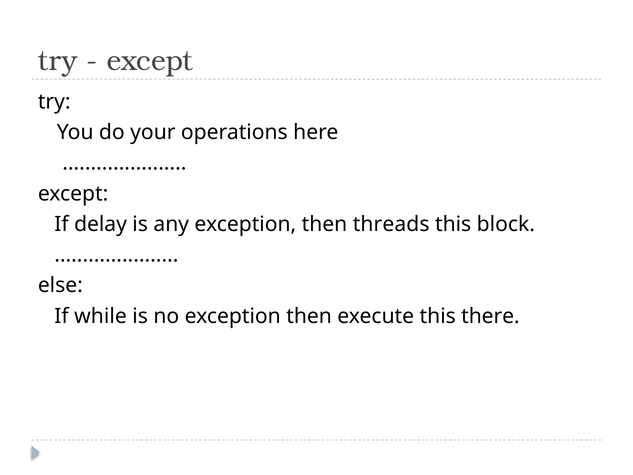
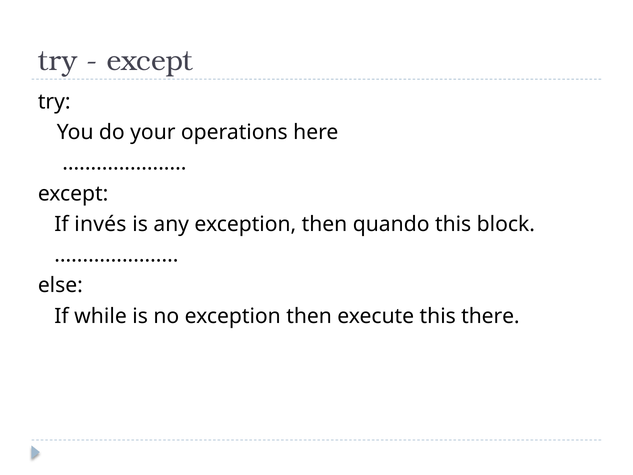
delay: delay -> invés (100, 224)
threads: threads -> quando (391, 224)
